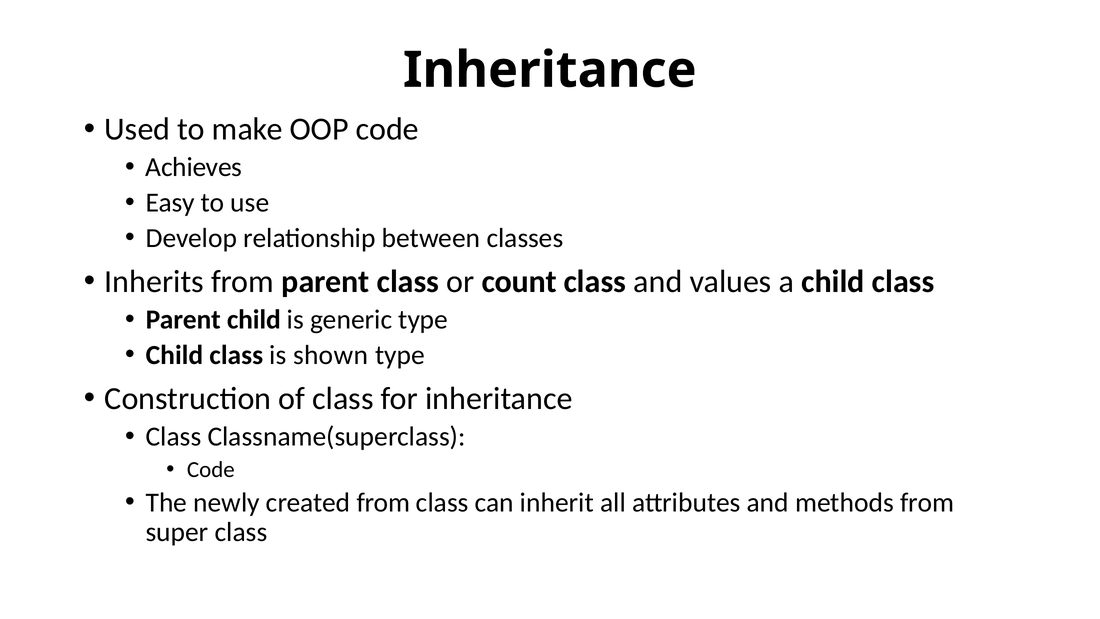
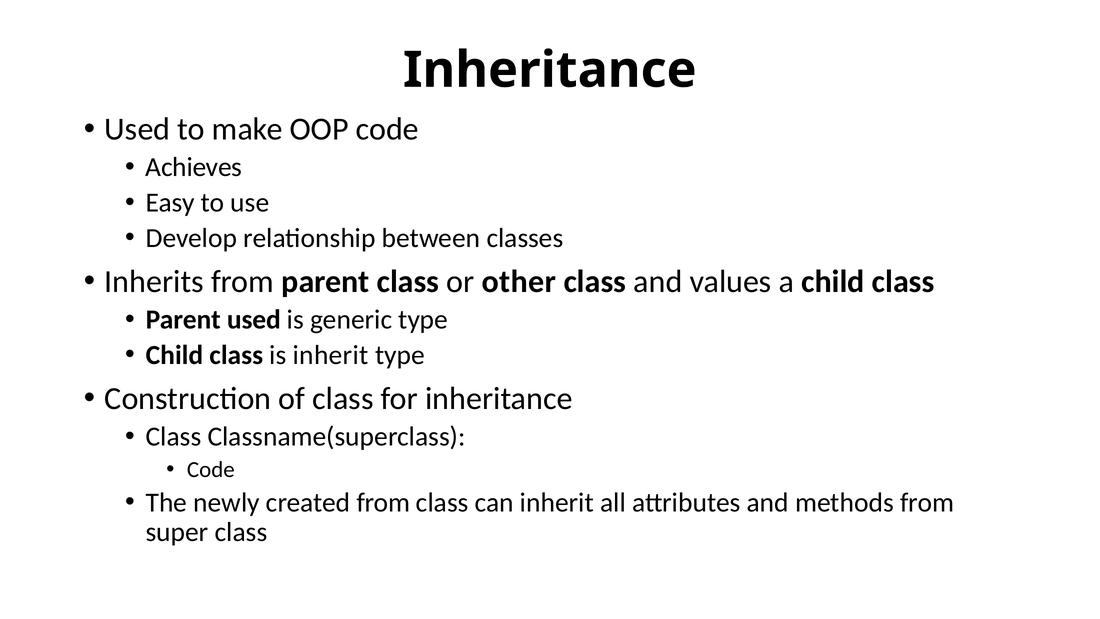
count: count -> other (519, 282)
Parent child: child -> used (254, 319)
is shown: shown -> inherit (331, 355)
